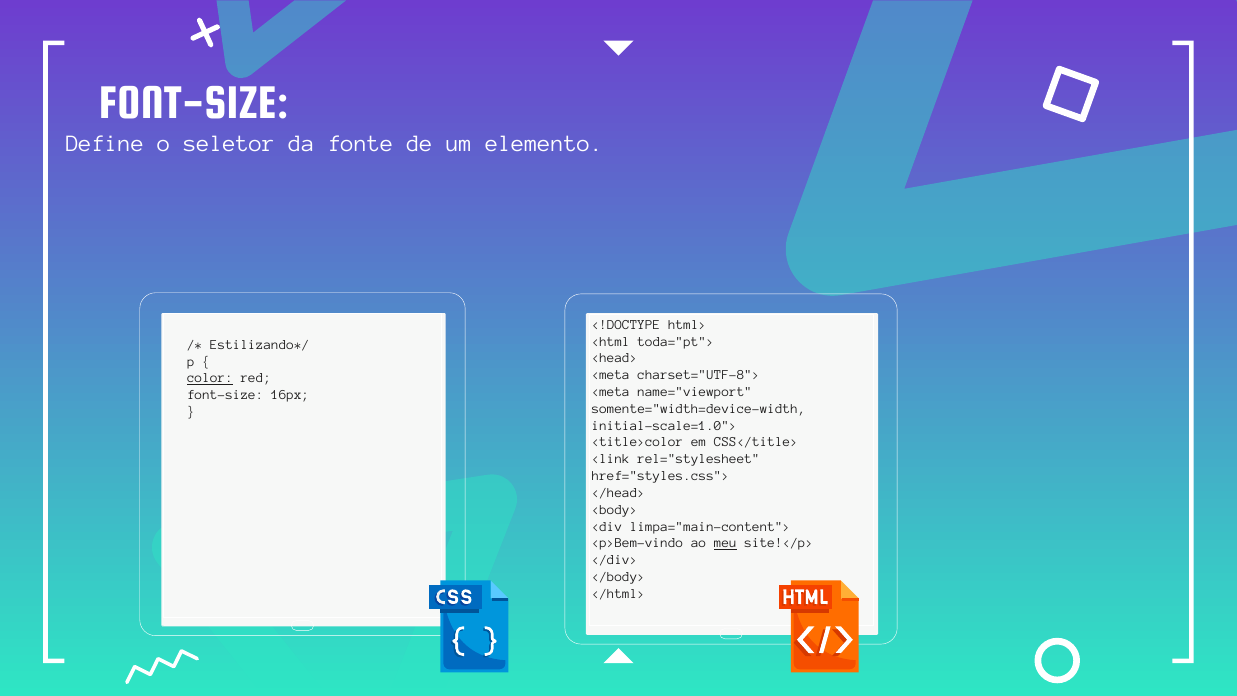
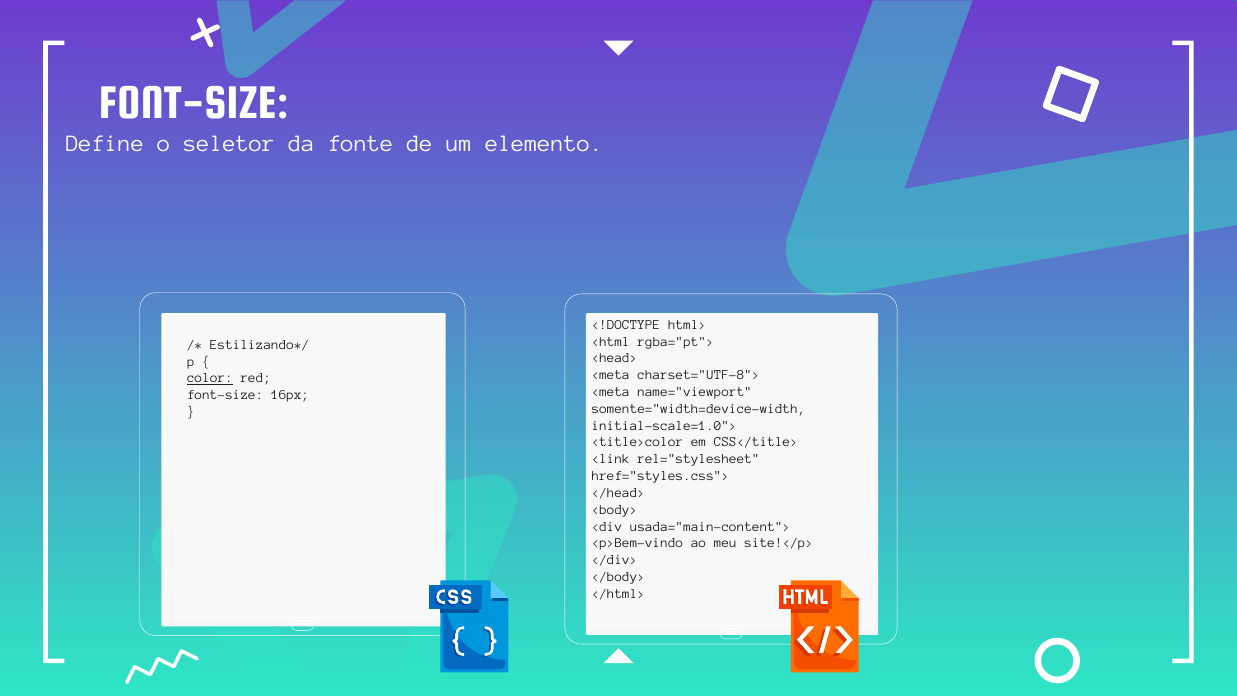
toda="pt">: toda="pt"> -> rgba="pt"> (676, 341)
limpa="main-content">: limpa="main-content"> -> usada="main-content"> (710, 526)
meu underline: present -> none (726, 543)
